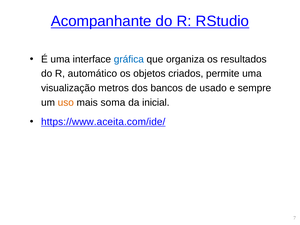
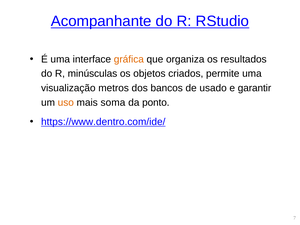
gráfica colour: blue -> orange (129, 59)
automático: automático -> minúsculas (92, 74)
sempre: sempre -> garantir (255, 88)
inicial: inicial -> ponto (156, 102)
https://www.aceita.com/ide/: https://www.aceita.com/ide/ -> https://www.dentro.com/ide/ (103, 122)
